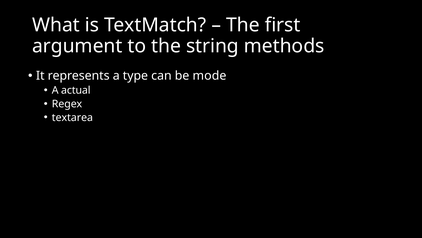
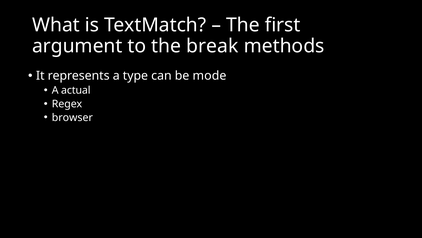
string: string -> break (212, 46)
textarea: textarea -> browser (72, 117)
